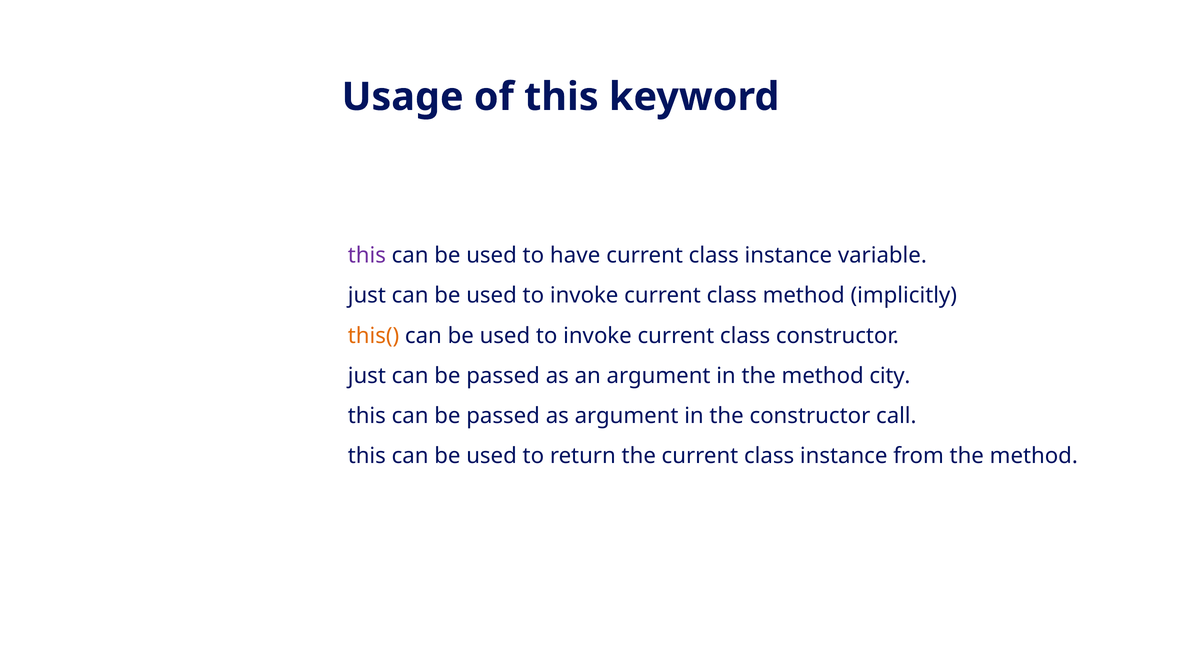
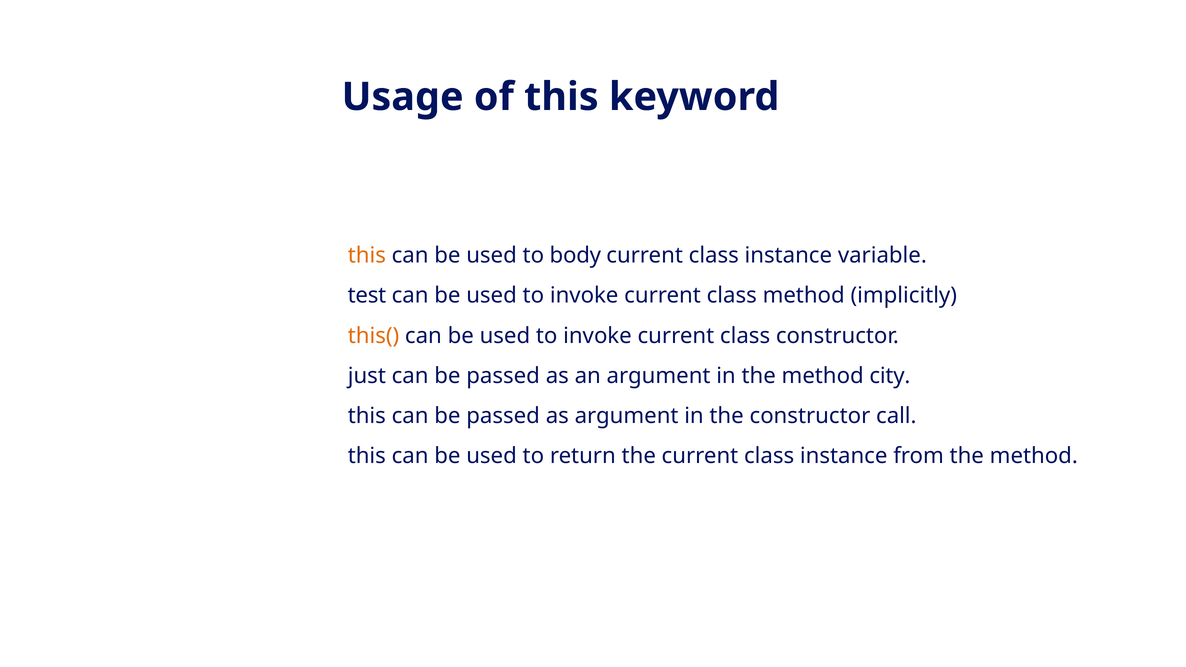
this colour: purple -> orange (367, 256)
have: have -> body (575, 256)
just: just -> test (367, 296)
